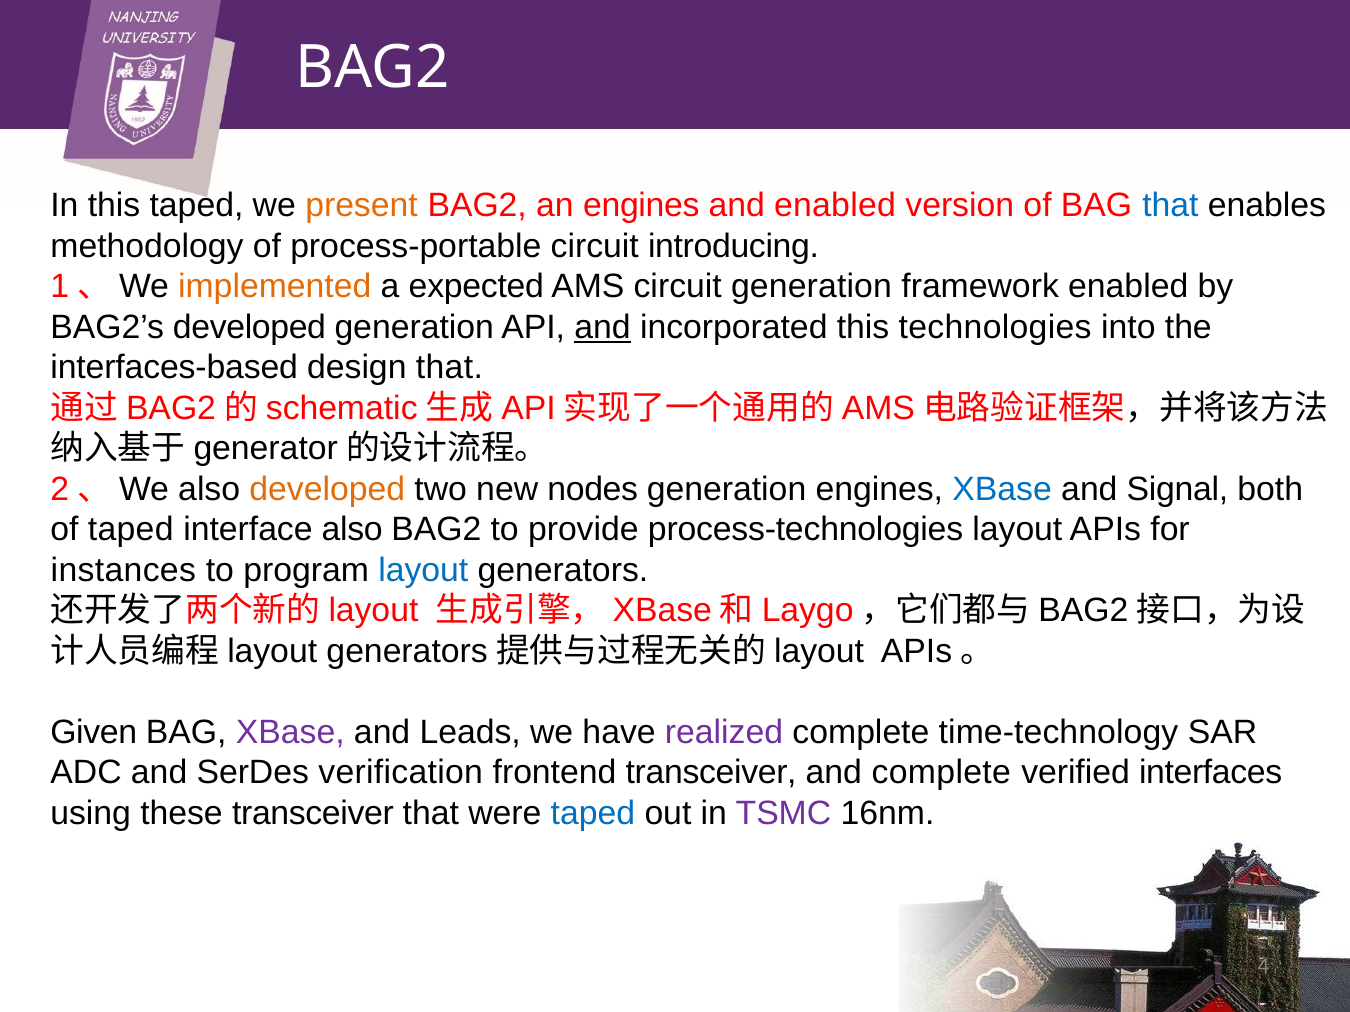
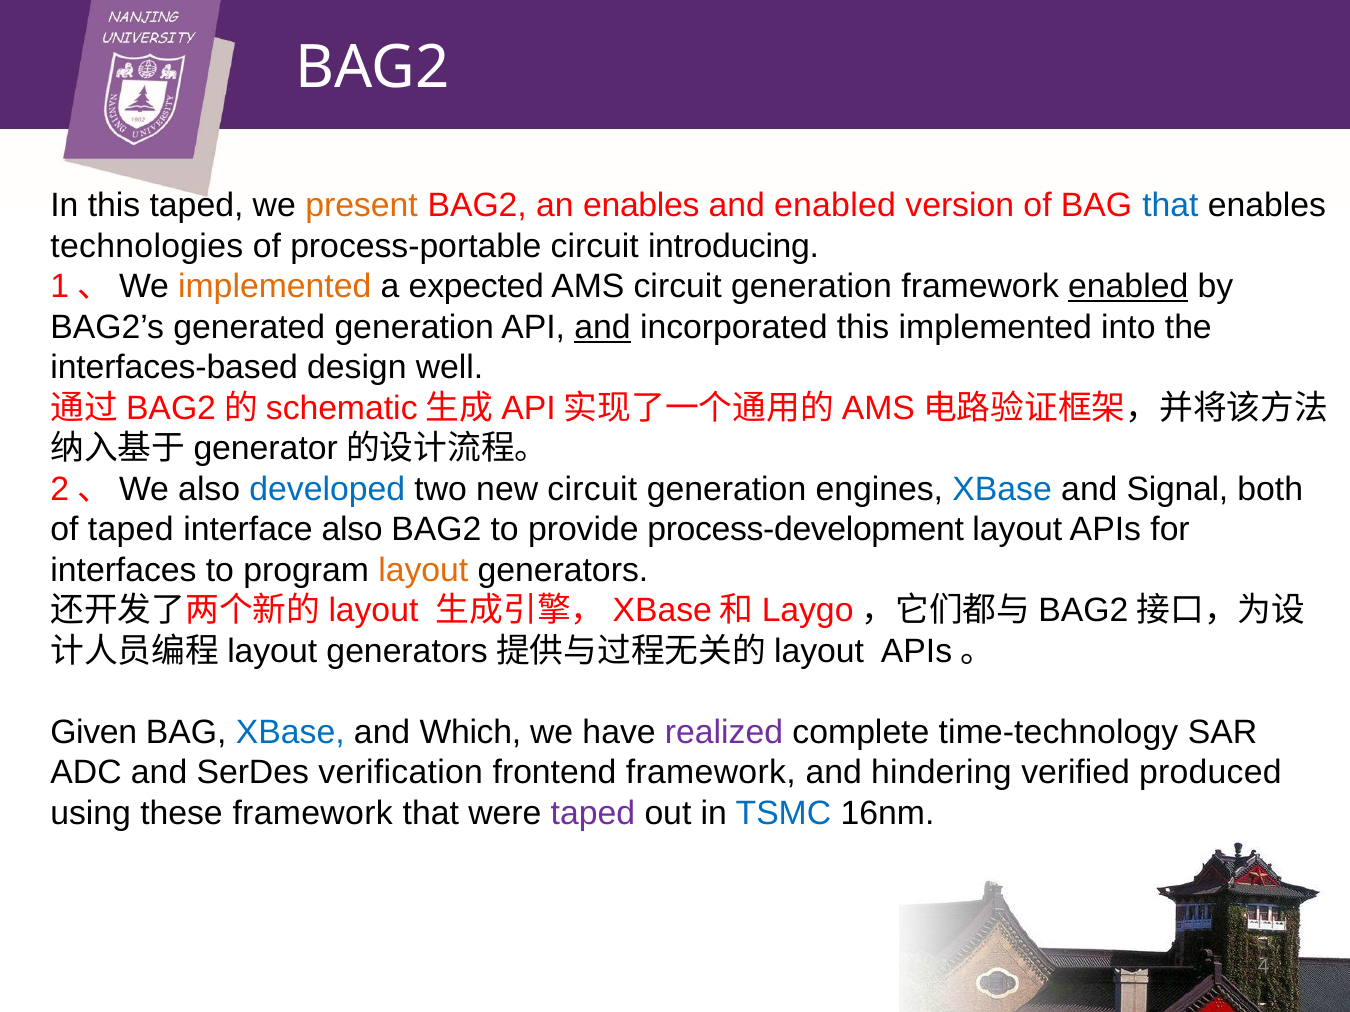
an engines: engines -> enables (641, 206)
methodology: methodology -> technologies (147, 246)
enabled underline: none -> present (1128, 287)
BAG2’s developed: developed -> generated (249, 327)
this technologies: technologies -> implemented (995, 327)
design that: that -> well (450, 368)
developed colour: orange -> blue (327, 489)
new nodes: nodes -> circuit (592, 489)
process-technologies: process-technologies -> process-development (806, 530)
instances: instances -> interfaces (124, 570)
layout colour: blue -> orange (423, 570)
XBase colour: purple -> blue (290, 732)
Leads: Leads -> Which (470, 732)
frontend transceiver: transceiver -> framework (711, 773)
and complete: complete -> hindering (941, 773)
interfaces: interfaces -> produced (1210, 773)
these transceiver: transceiver -> framework (313, 813)
taped colour: blue -> purple (593, 813)
TSMC colour: purple -> blue (783, 813)
